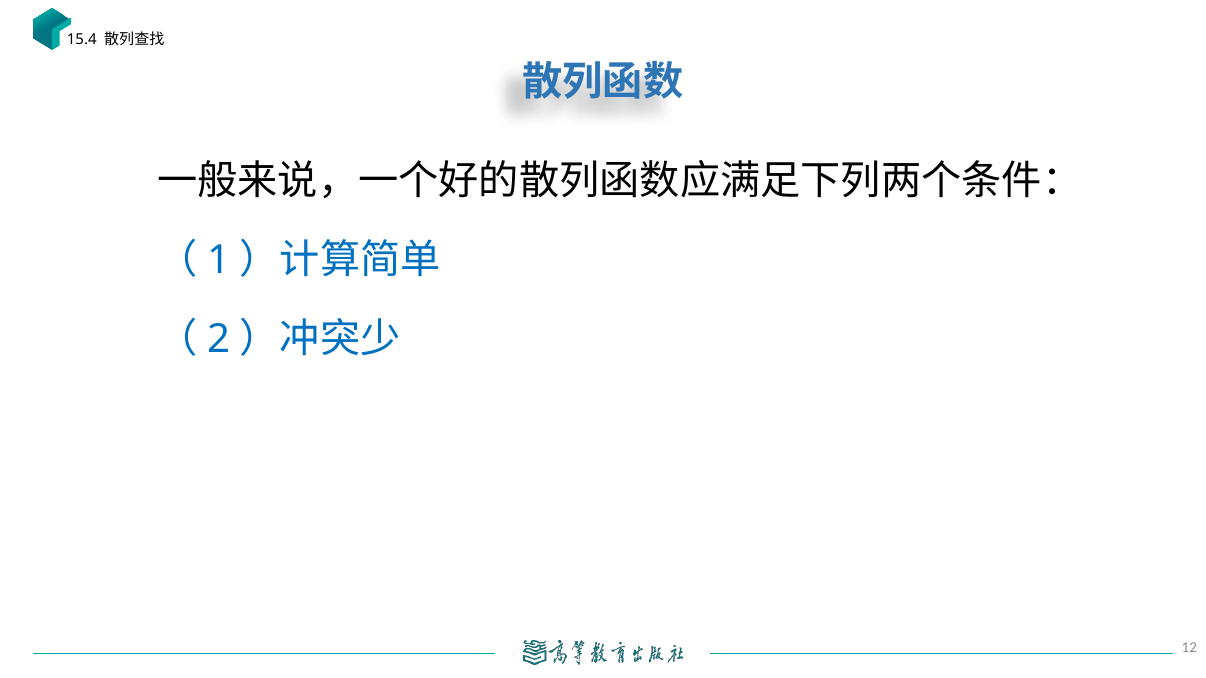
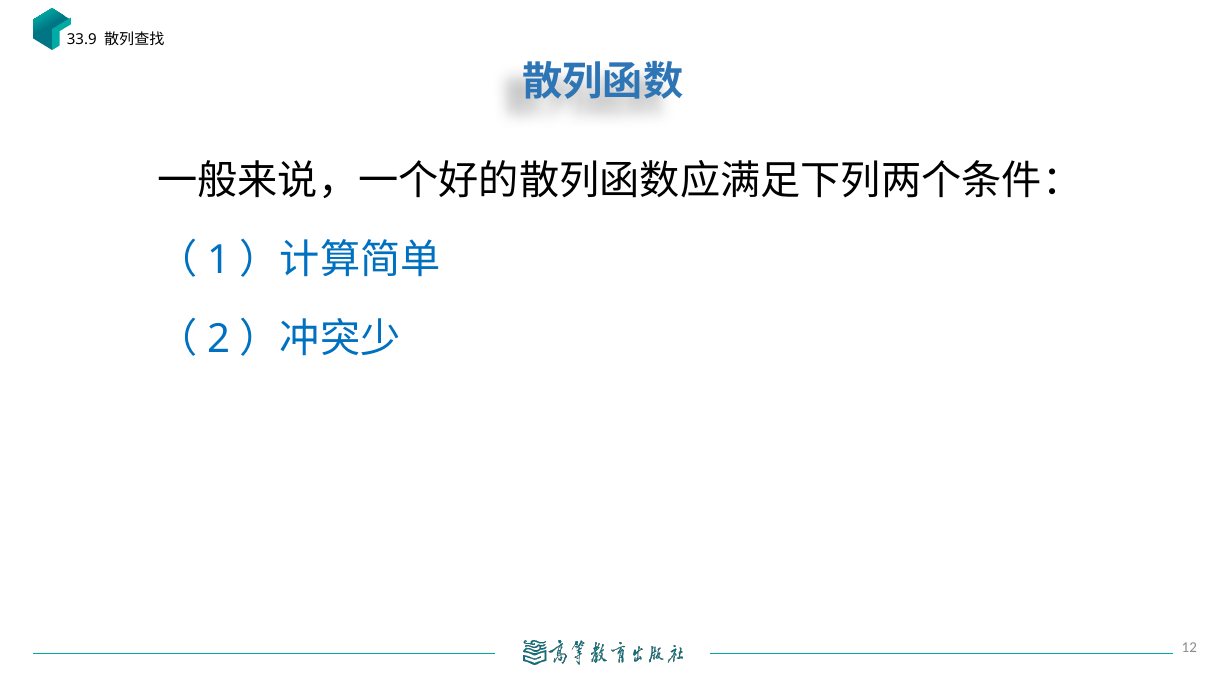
15.4: 15.4 -> 33.9 (82, 39)
